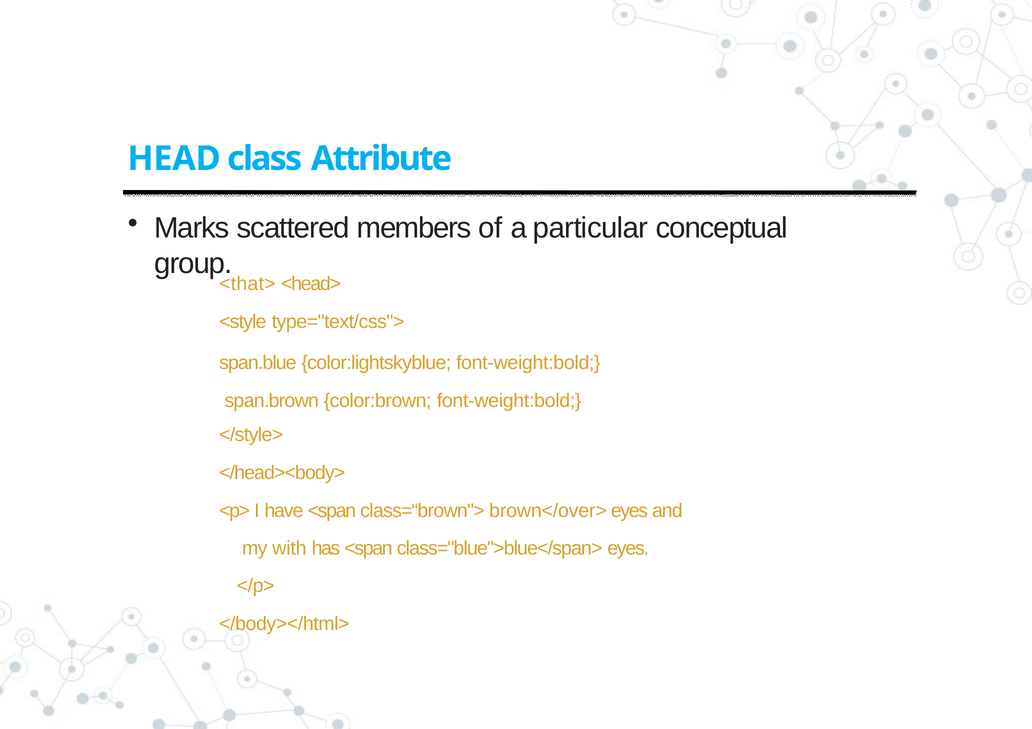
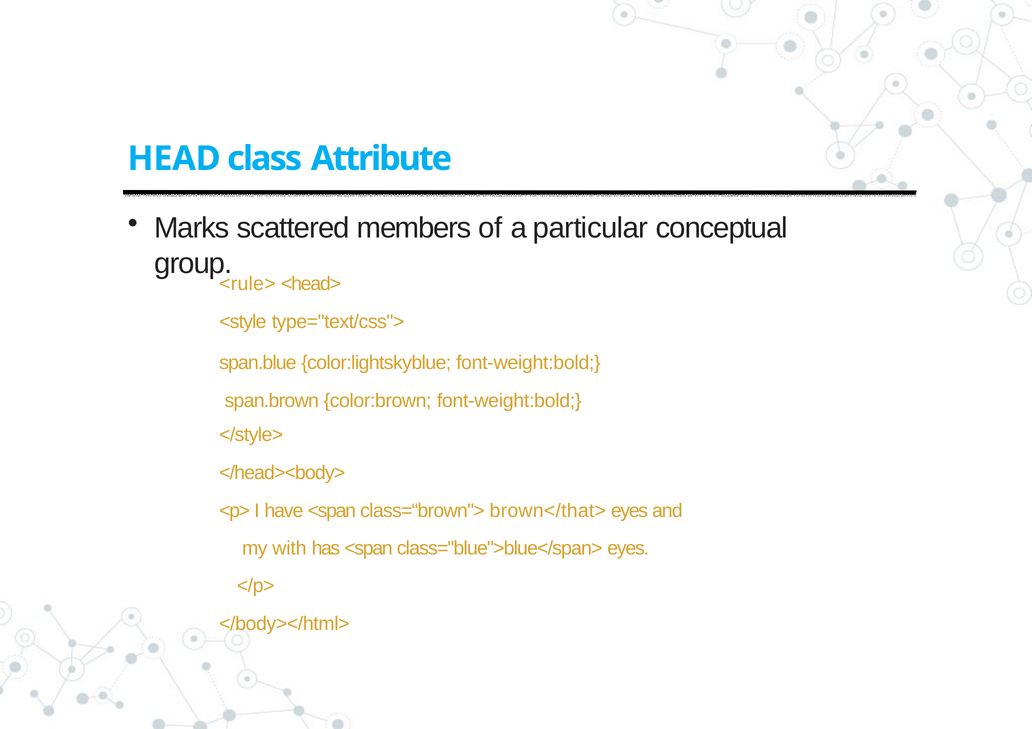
<that>: <that> -> <rule> (247, 284)
brown</over>: brown</over> -> brown</that> (548, 511)
